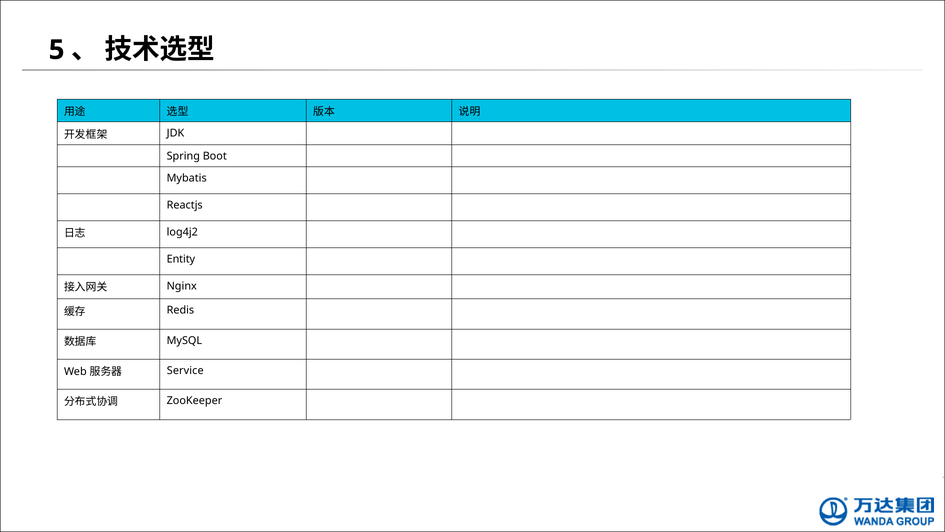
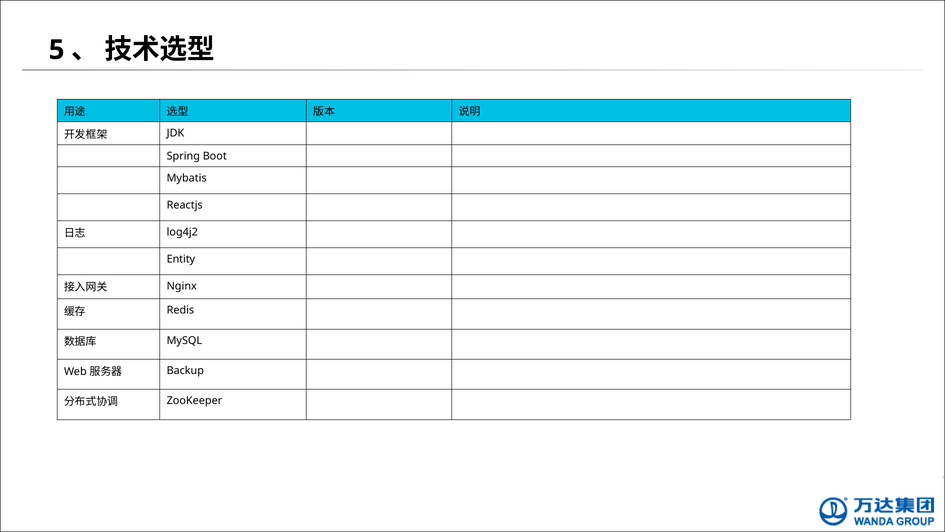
Service: Service -> Backup (185, 370)
